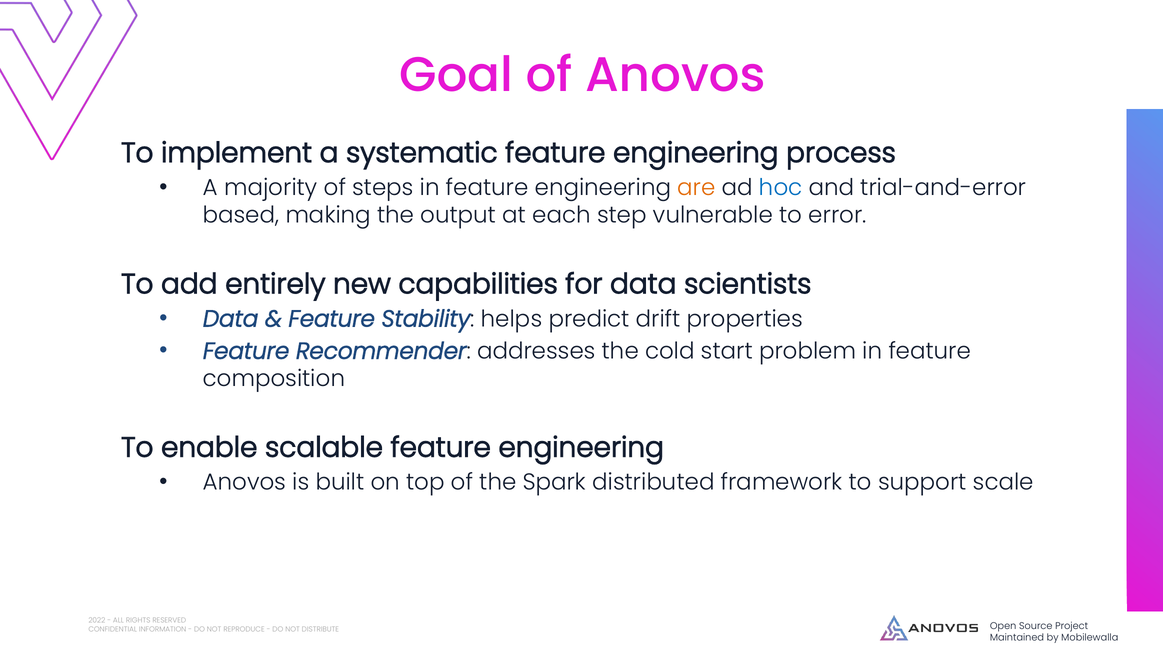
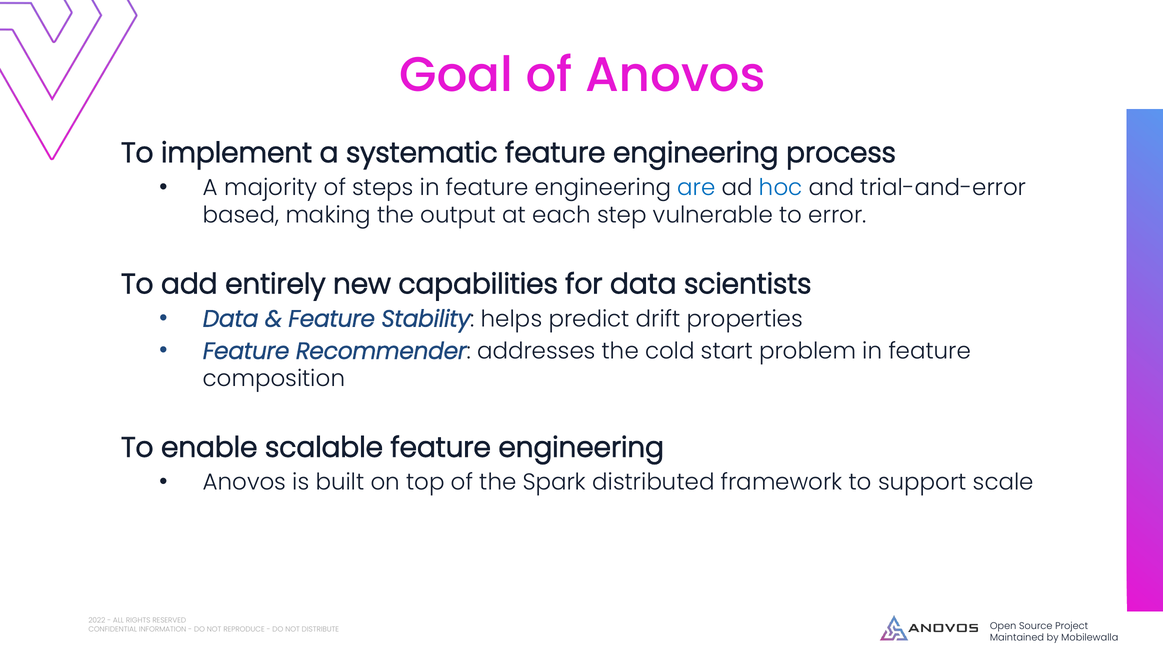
are colour: orange -> blue (696, 188)
